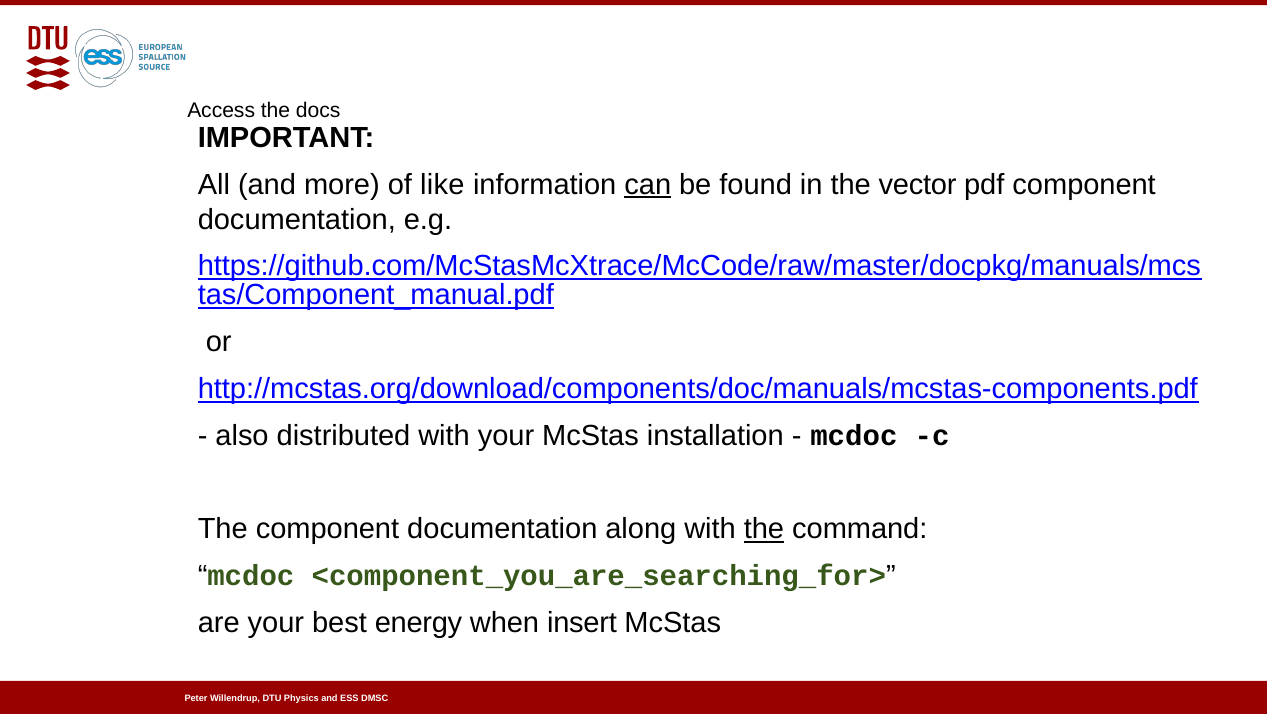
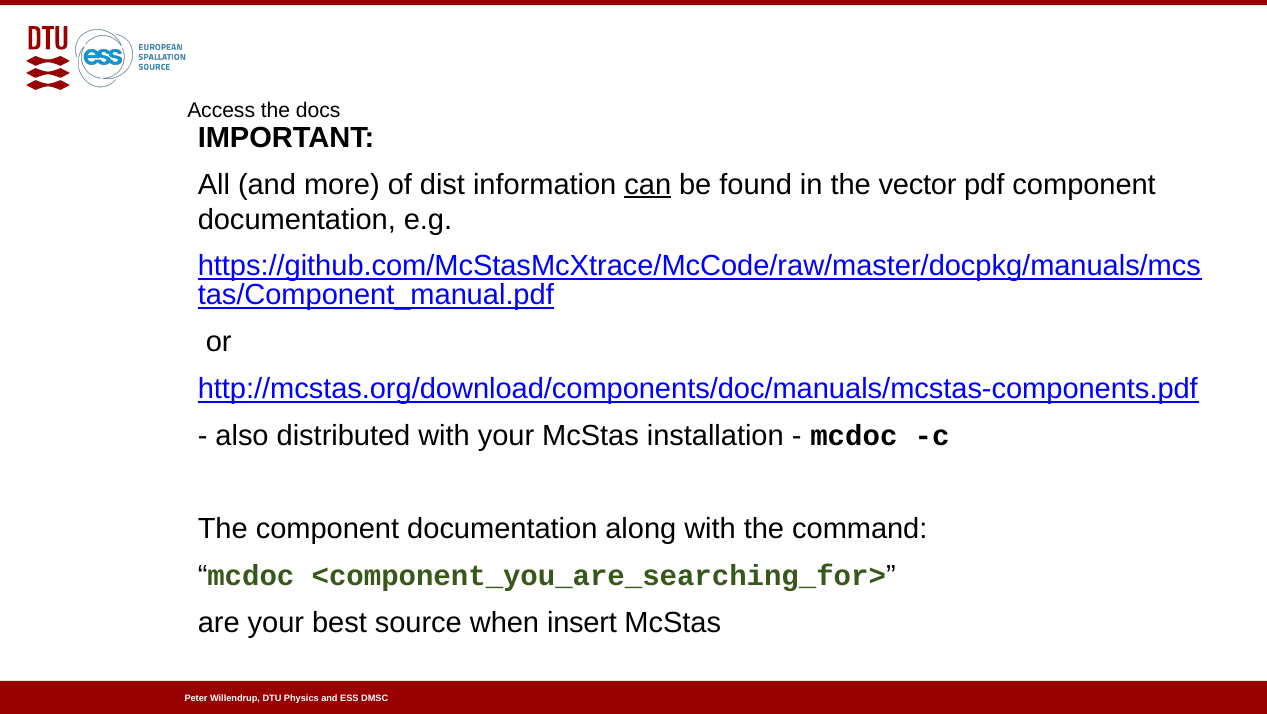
like: like -> dist (442, 184)
the underline: present -> none (764, 529)
energy: energy -> source (418, 623)
